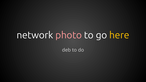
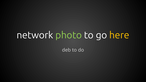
photo colour: pink -> light green (69, 35)
